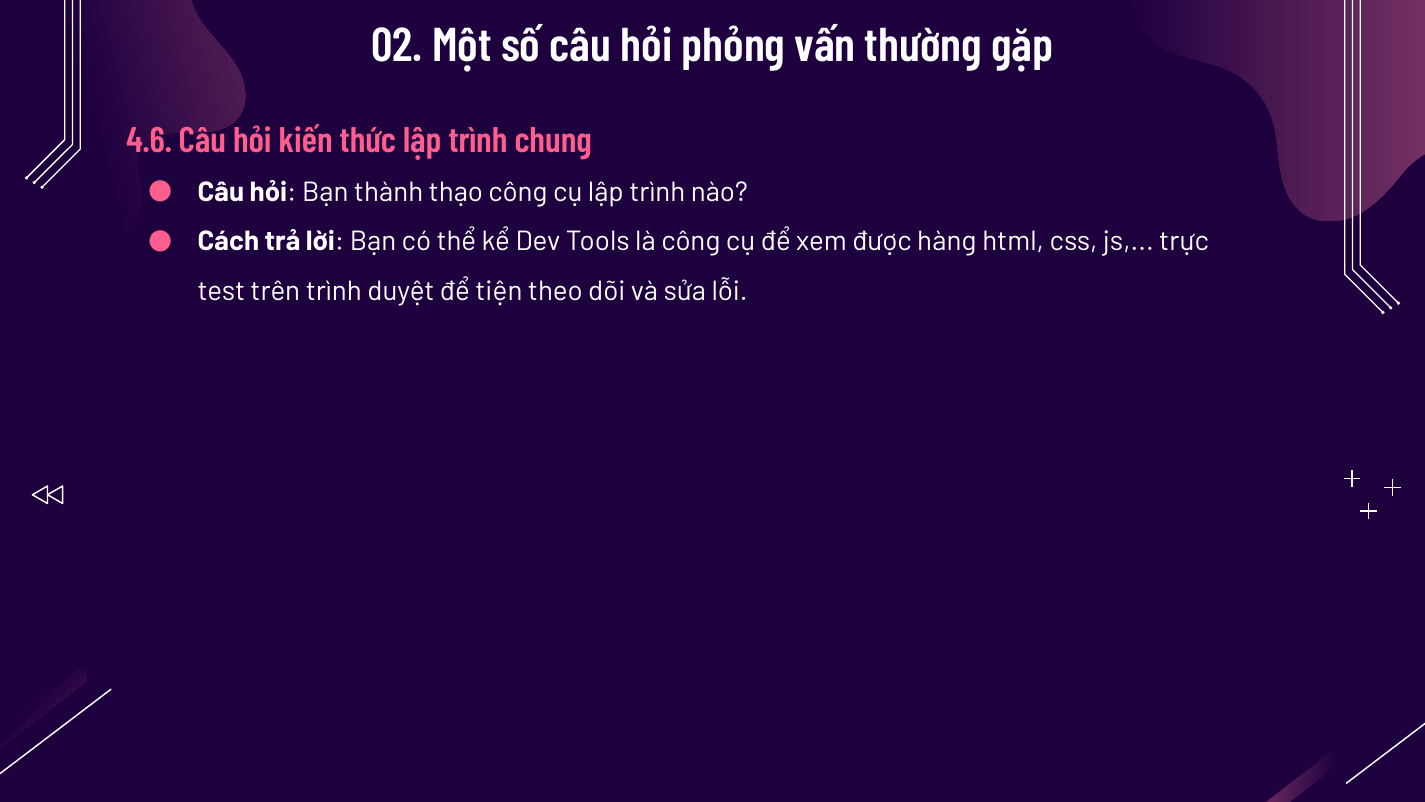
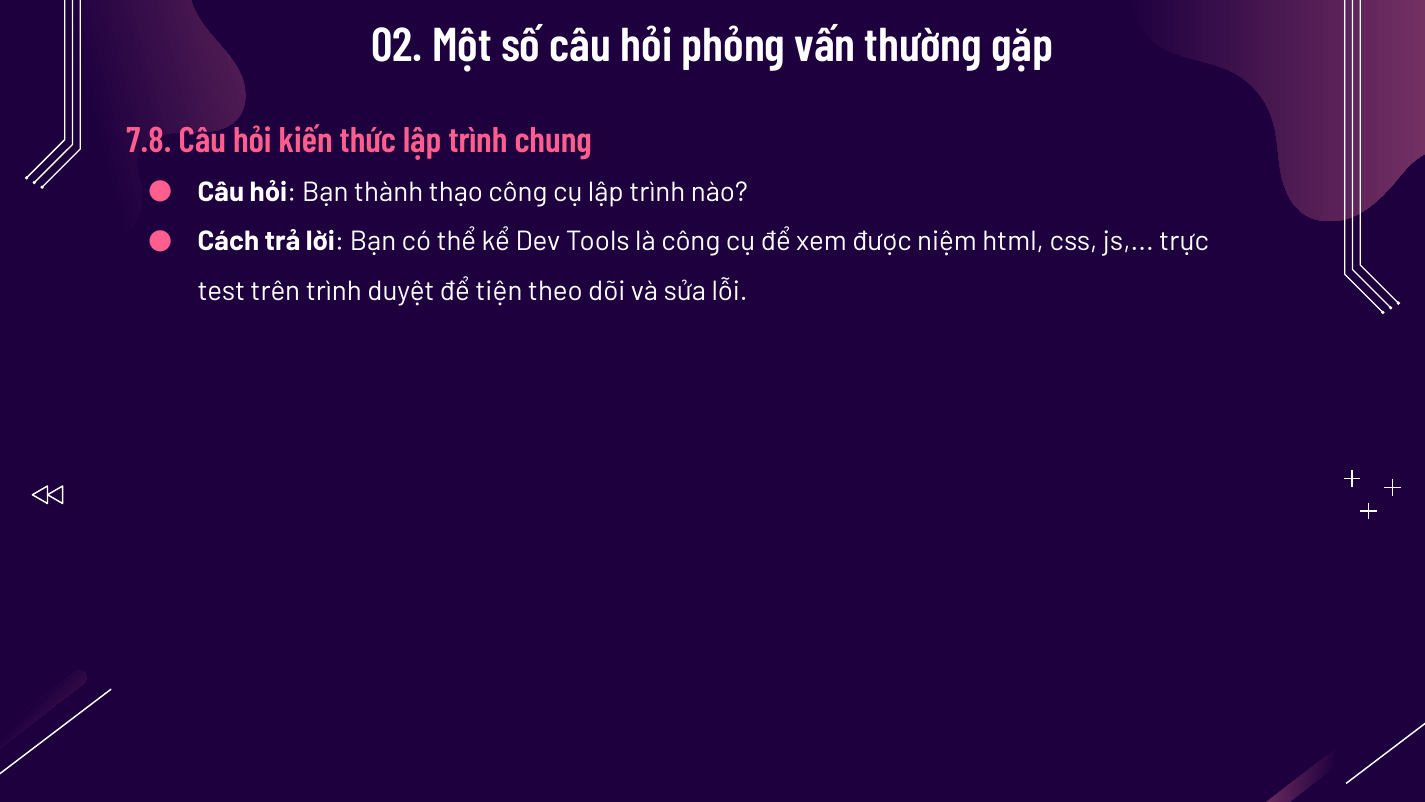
4.6: 4.6 -> 7.8 (149, 141)
hàng: hàng -> niệm (947, 242)
